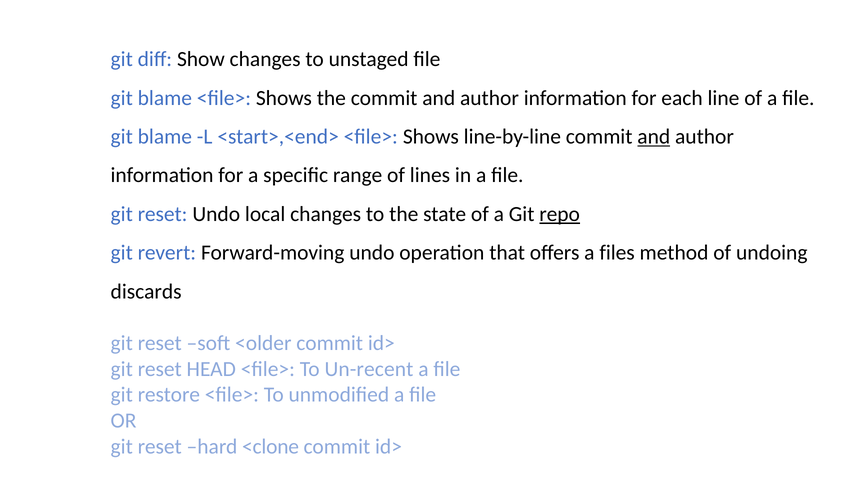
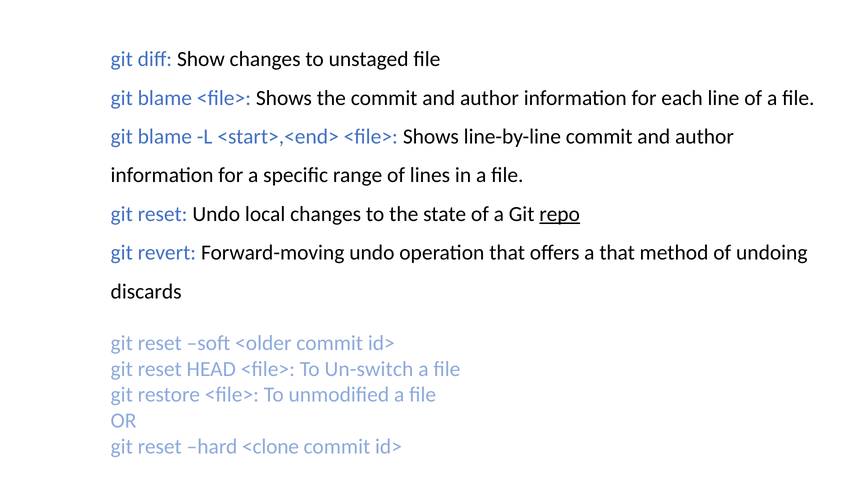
and underline: present -> none (654, 137)
a files: files -> that (617, 253)
Un-recent: Un-recent -> Un-switch (369, 369)
